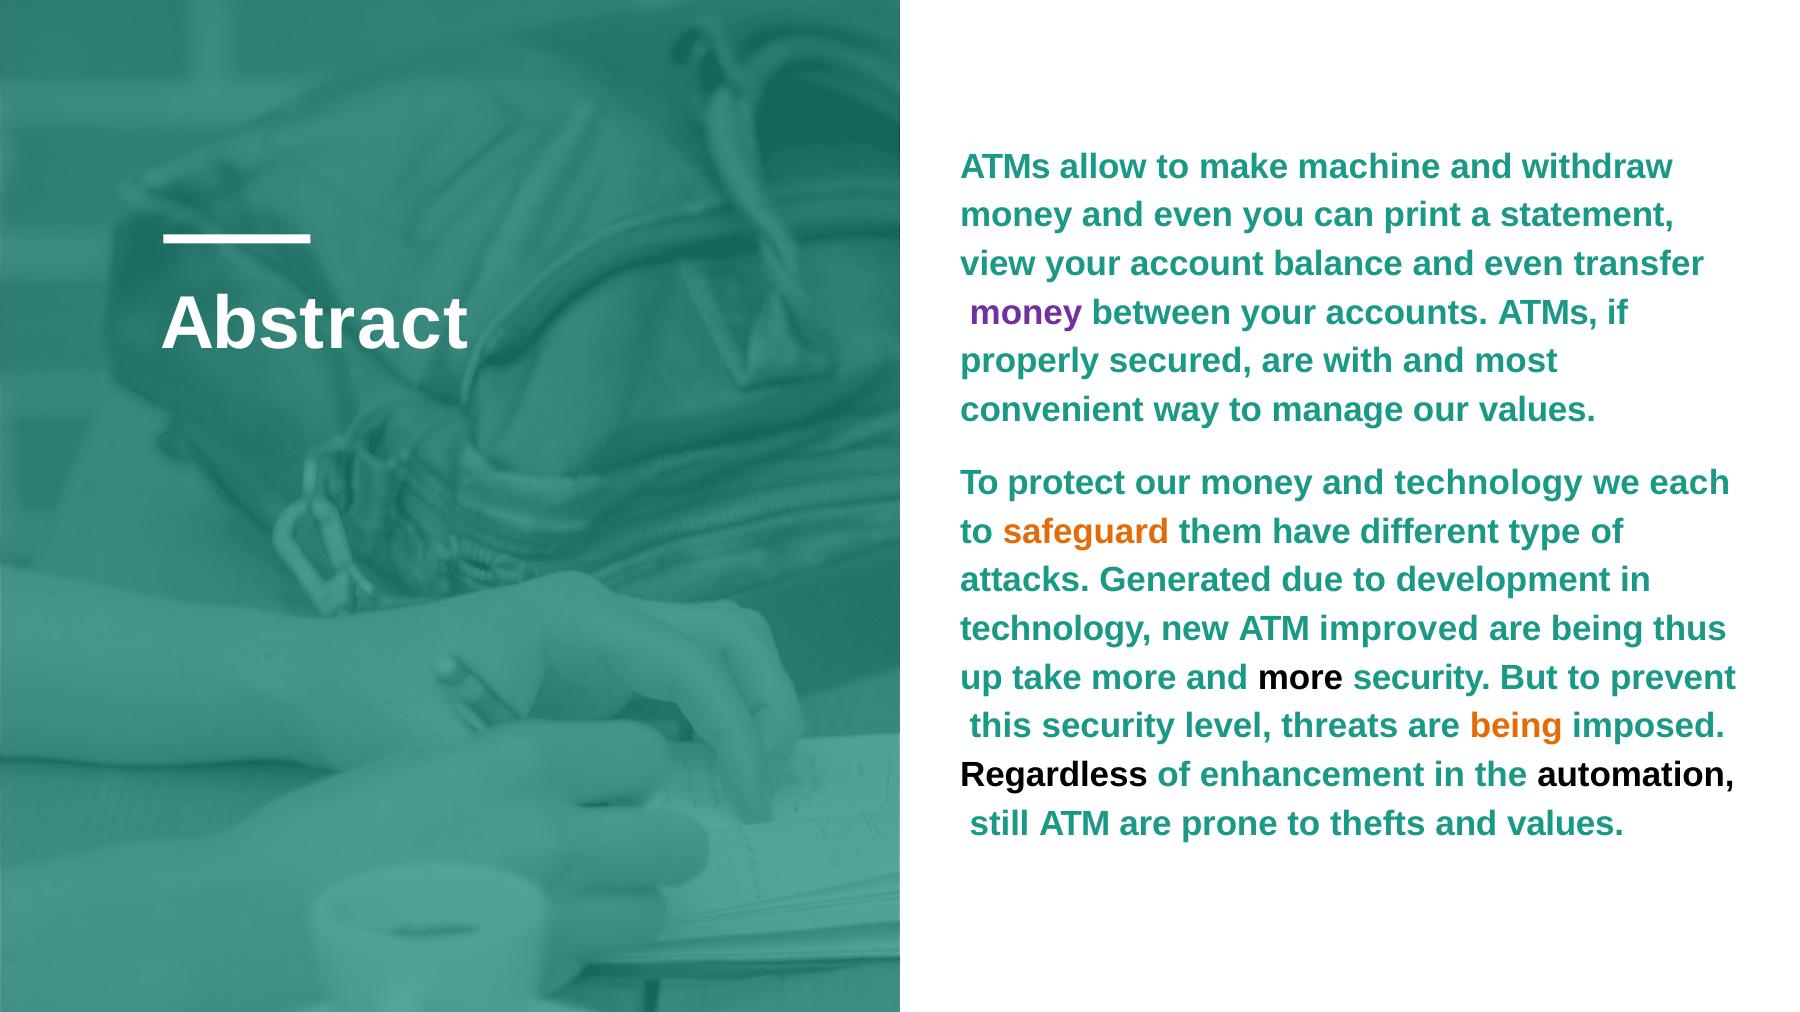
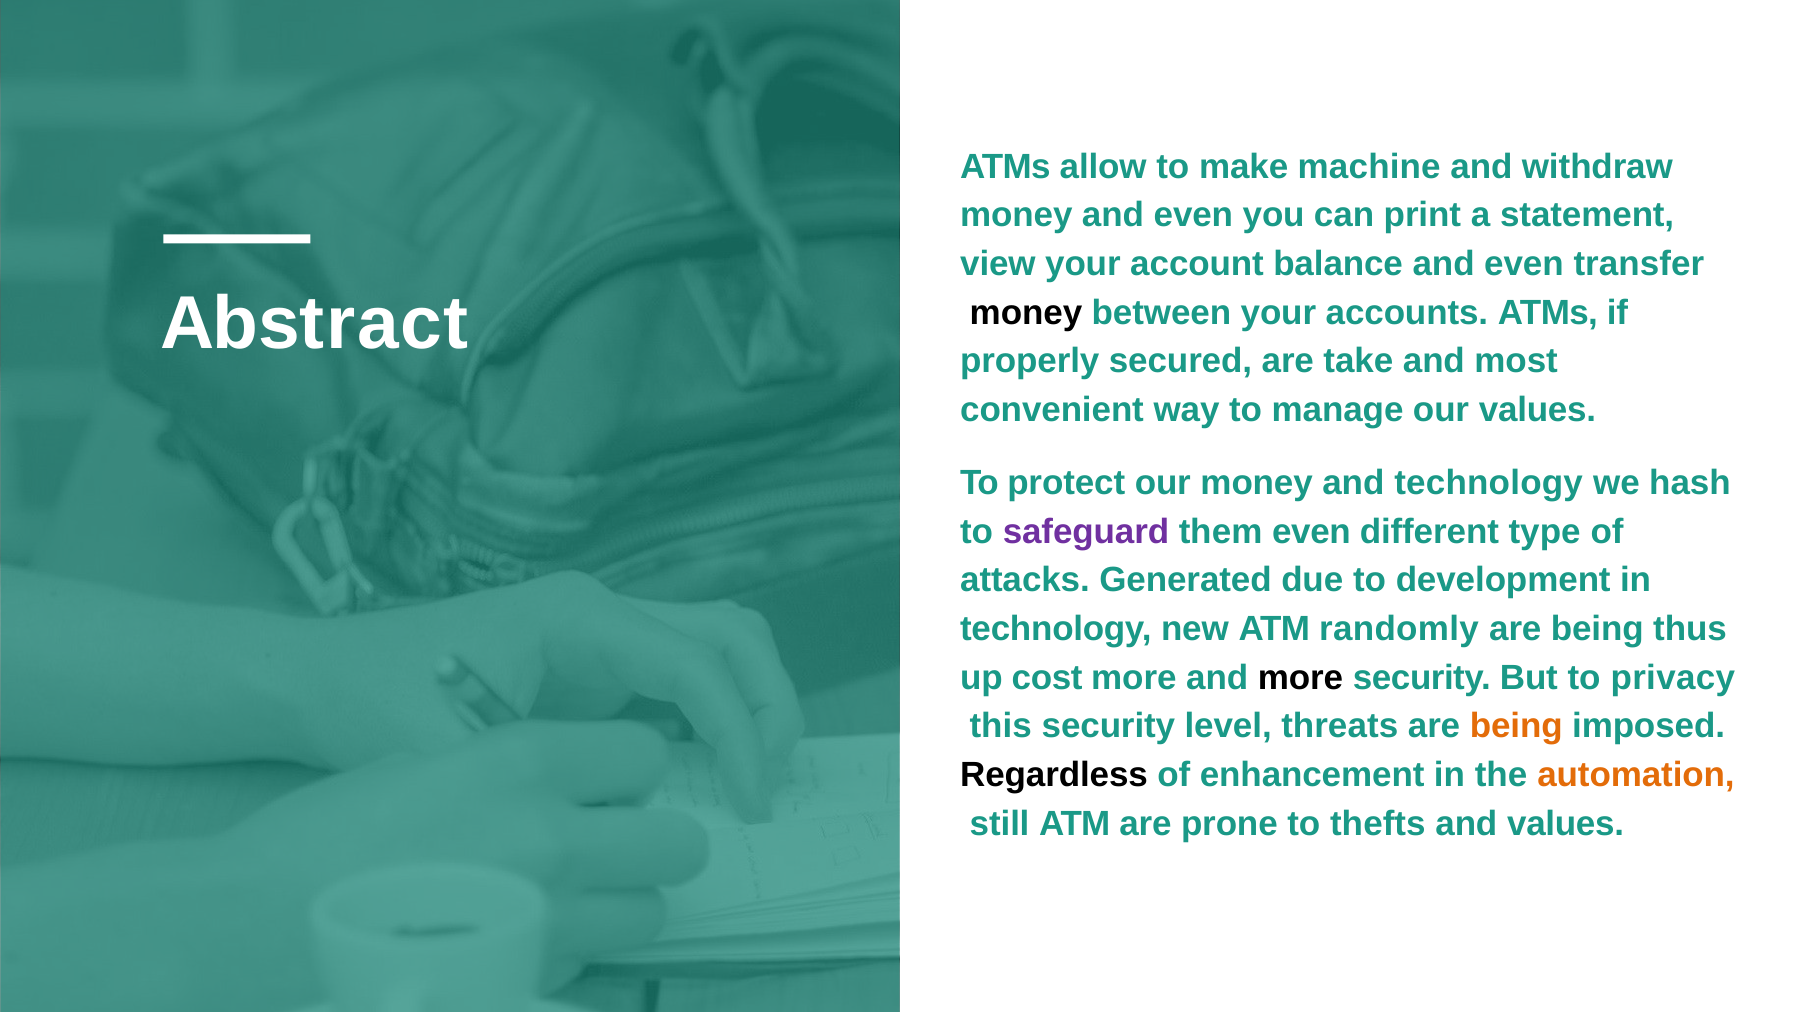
money colour: purple -> black (1026, 313)
with: with -> take (1358, 361)
each: each -> hash (1690, 483)
safeguard colour: orange -> purple (1086, 532)
them have: have -> even (1311, 532)
improved: improved -> randomly (1399, 629)
take: take -> cost (1047, 678)
prevent: prevent -> privacy (1673, 678)
automation colour: black -> orange (1636, 775)
